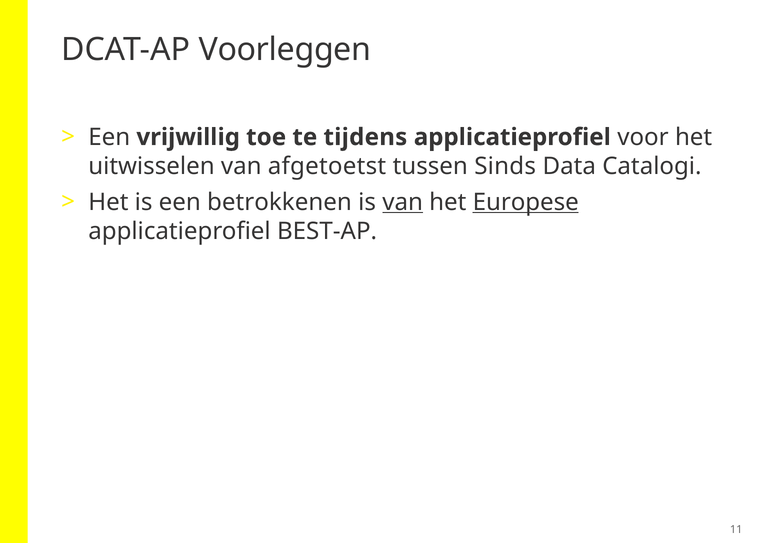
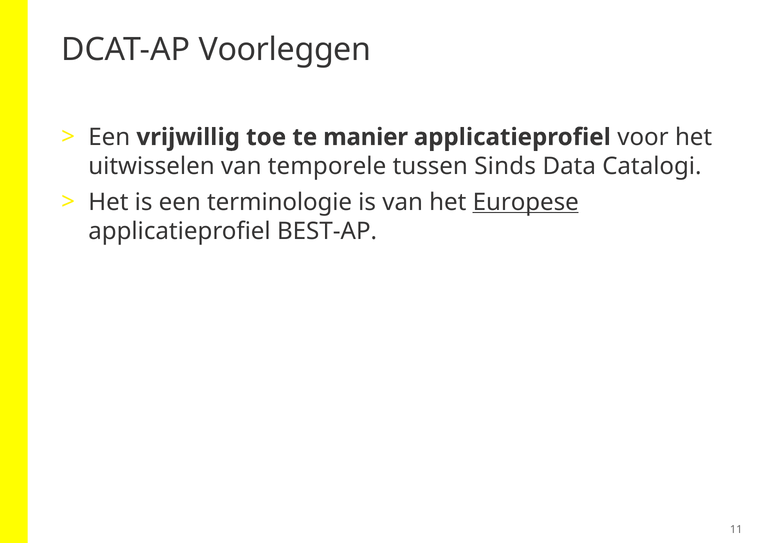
tijdens: tijdens -> manier (366, 137)
afgetoetst: afgetoetst -> temporele (327, 166)
betrokkenen: betrokkenen -> terminologie (280, 202)
van underline: present -> none (403, 202)
